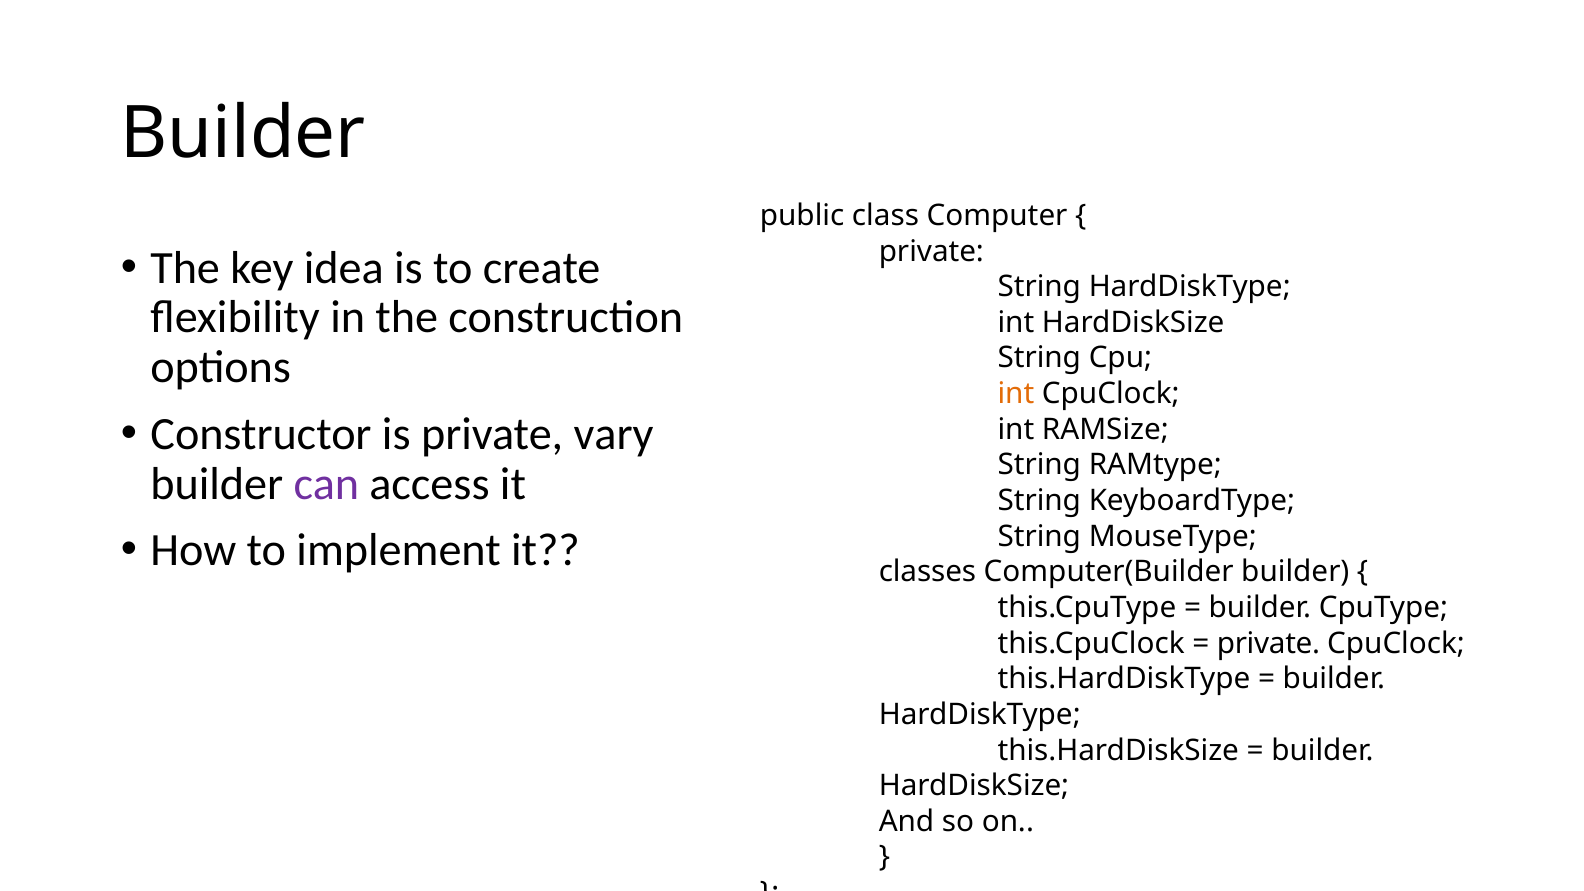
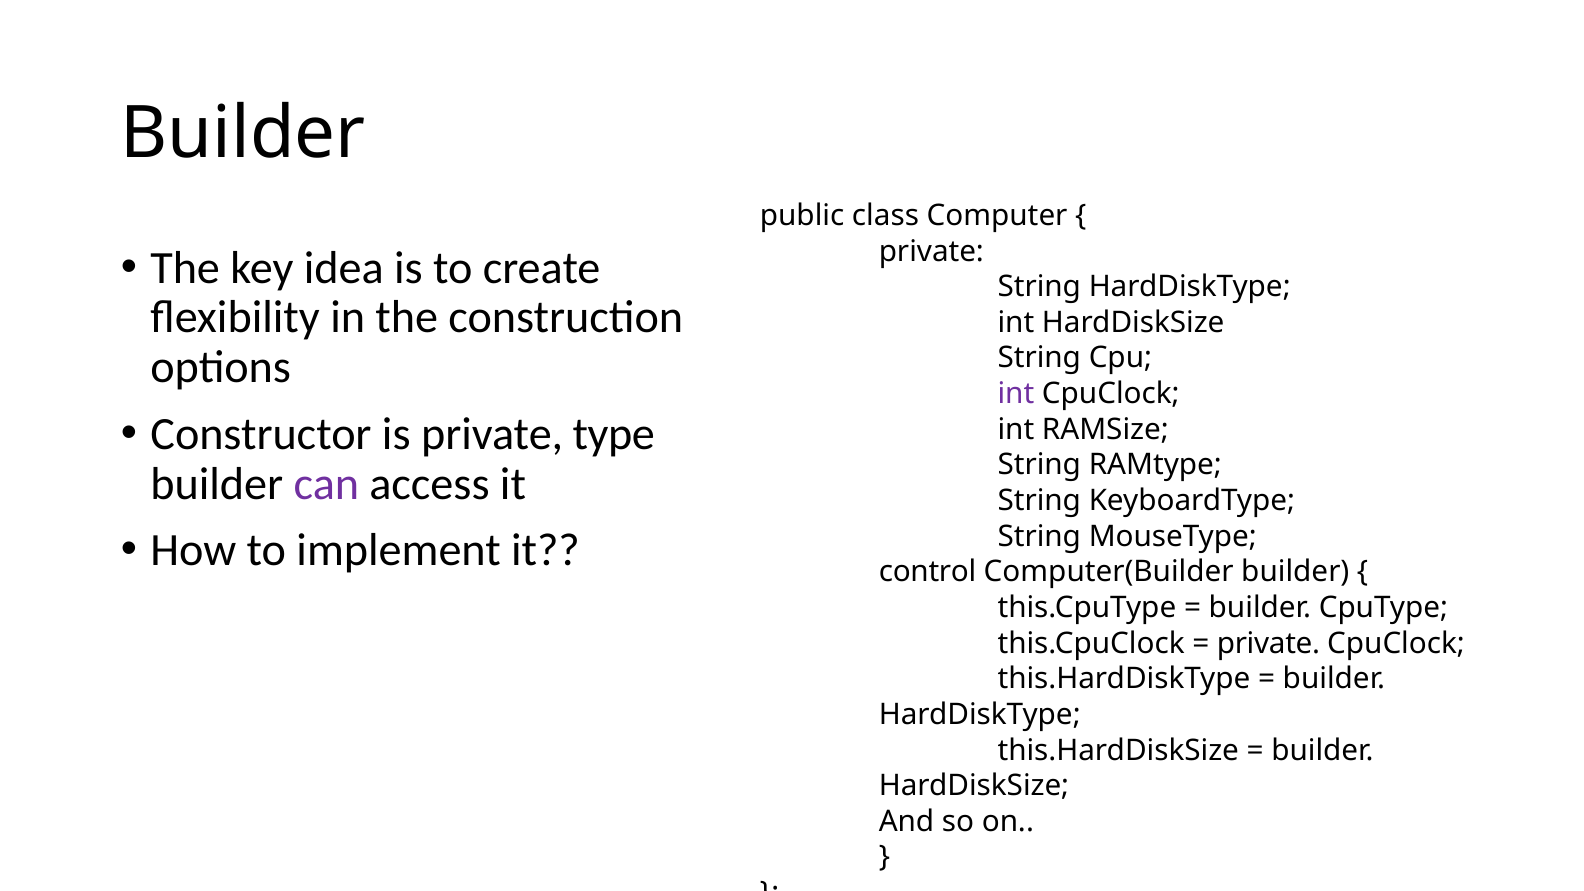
int colour: orange -> purple (1016, 394)
vary: vary -> type (614, 434)
classes: classes -> control (928, 572)
